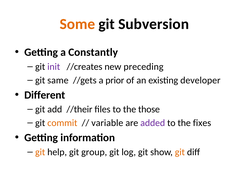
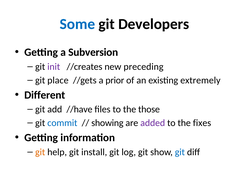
Some colour: orange -> blue (77, 24)
Subversion: Subversion -> Developers (154, 24)
Constantly: Constantly -> Subversion (93, 52)
same: same -> place (58, 80)
developer: developer -> extremely (200, 80)
//their: //their -> //have (79, 109)
commit colour: orange -> blue (62, 123)
variable: variable -> showing (107, 123)
group: group -> install (94, 152)
git colour: orange -> blue (180, 152)
